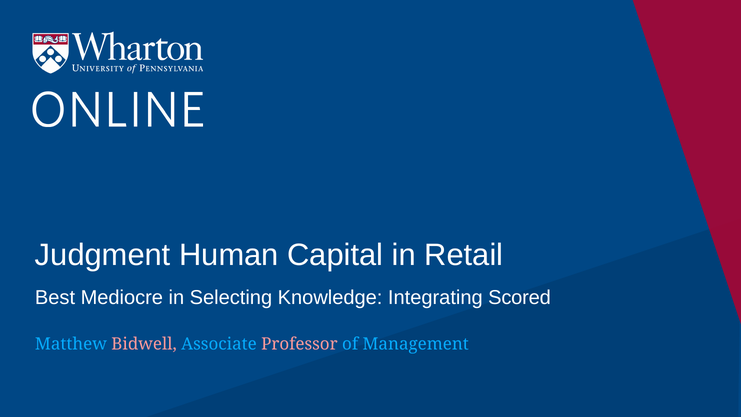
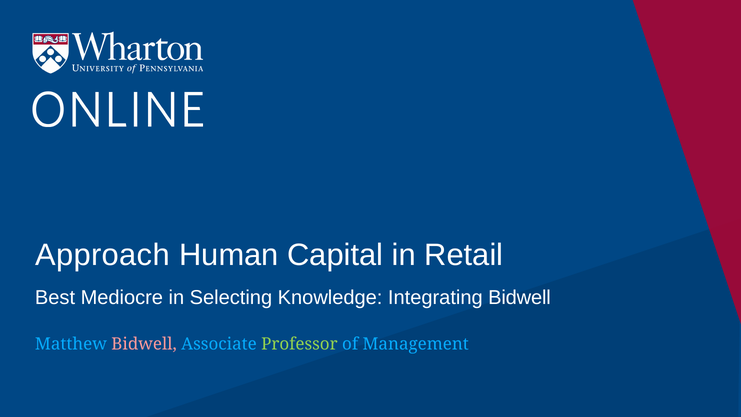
Judgment: Judgment -> Approach (103, 255)
Integrating Scored: Scored -> Bidwell (520, 297)
Professor colour: pink -> light green (299, 344)
